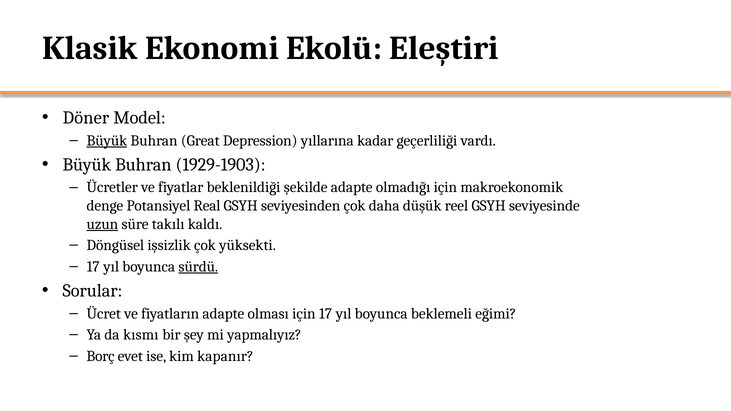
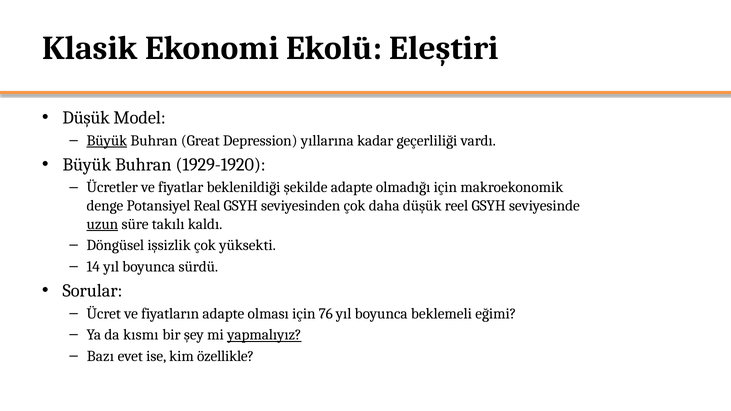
Döner: Döner -> Düşük (86, 118)
1929-1903: 1929-1903 -> 1929-1920 (221, 165)
17: 17 -> 14 (93, 267)
sürdü underline: present -> none (198, 267)
için 17: 17 -> 76 (326, 314)
yapmalıyız underline: none -> present (264, 335)
Borç: Borç -> Bazı (100, 356)
kapanır: kapanır -> özellikle (226, 356)
